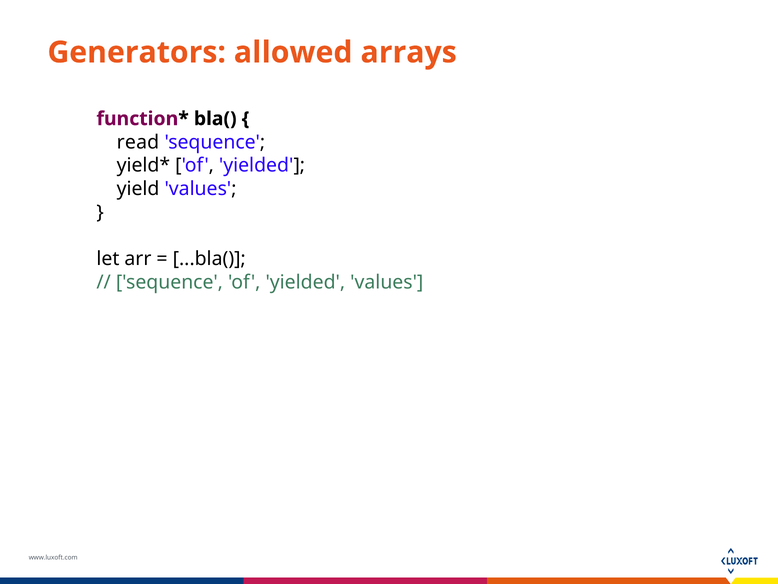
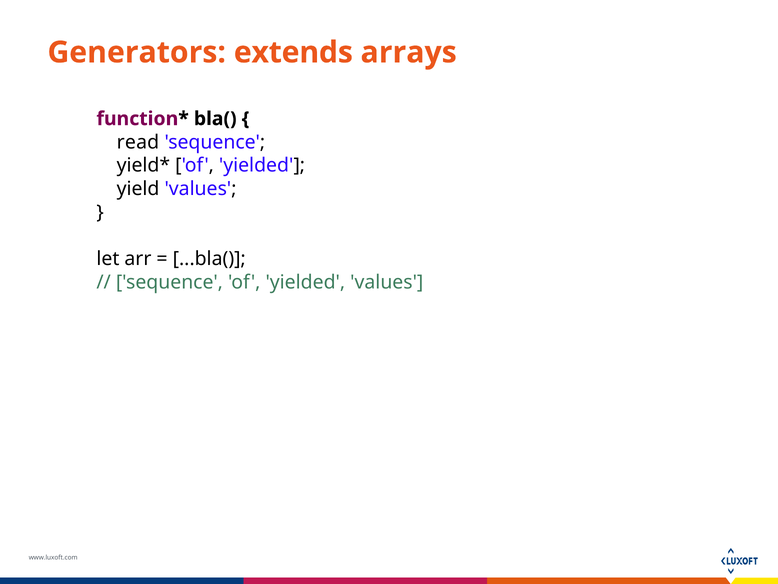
allowed: allowed -> extends (293, 52)
